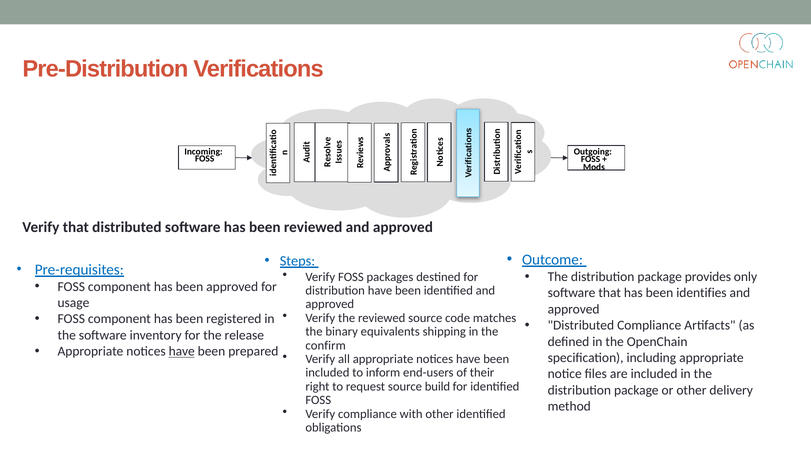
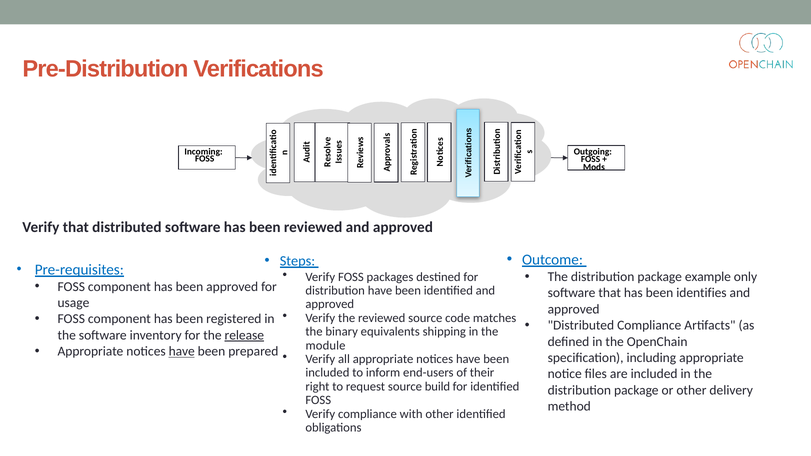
provides: provides -> example (708, 277)
release underline: none -> present (244, 335)
confirm: confirm -> module (326, 346)
